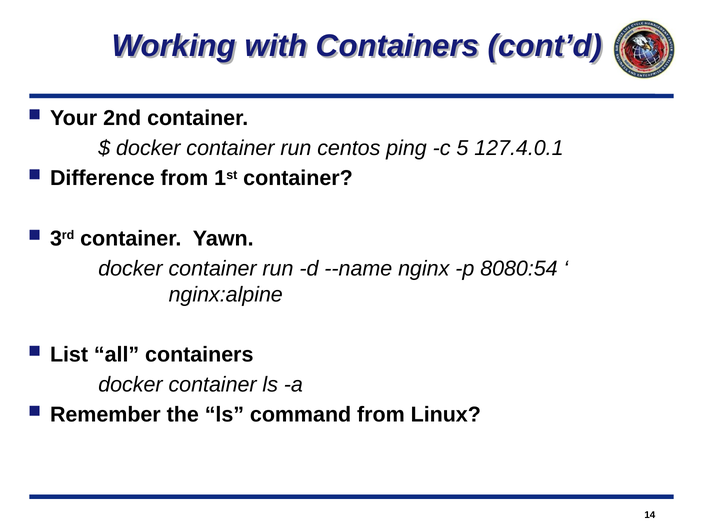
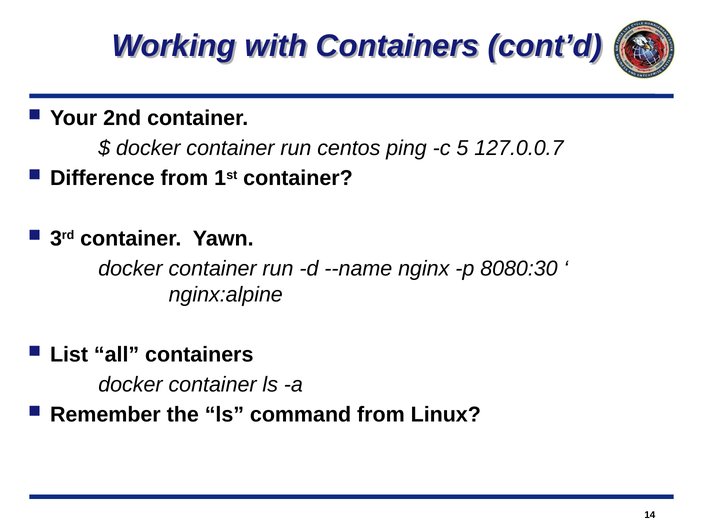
127.4.0.1: 127.4.0.1 -> 127.0.0.7 (519, 148)
8080:54: 8080:54 -> 8080:30 (519, 268)
